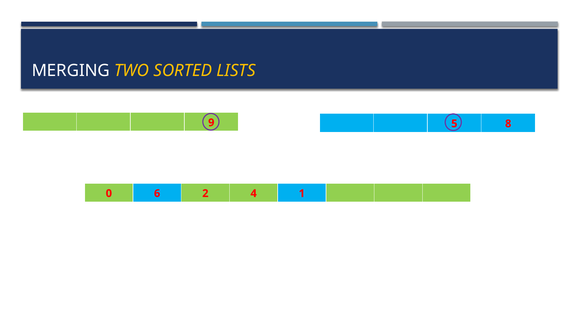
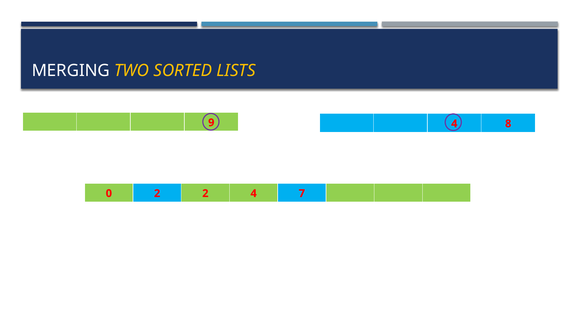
9 5: 5 -> 4 (454, 124)
0 6: 6 -> 2 (157, 193)
1: 1 -> 7 (302, 193)
